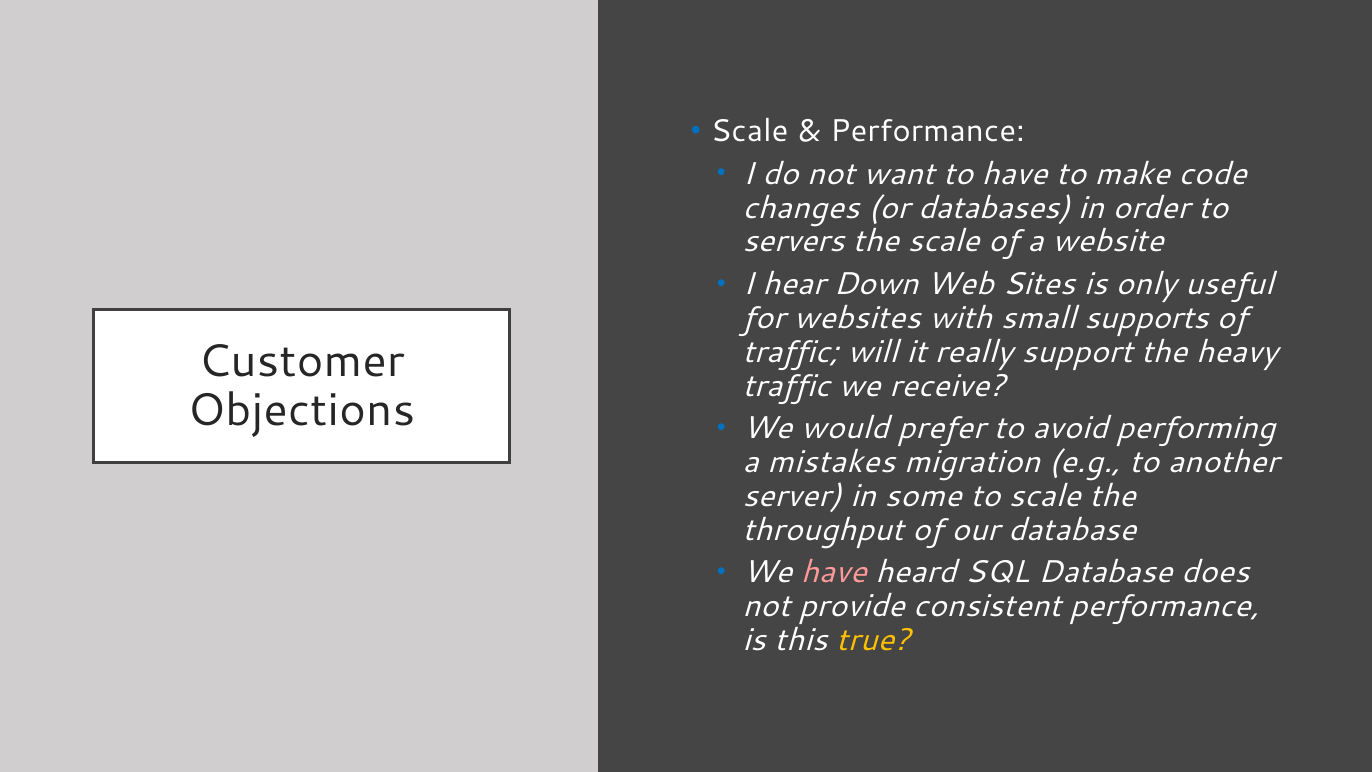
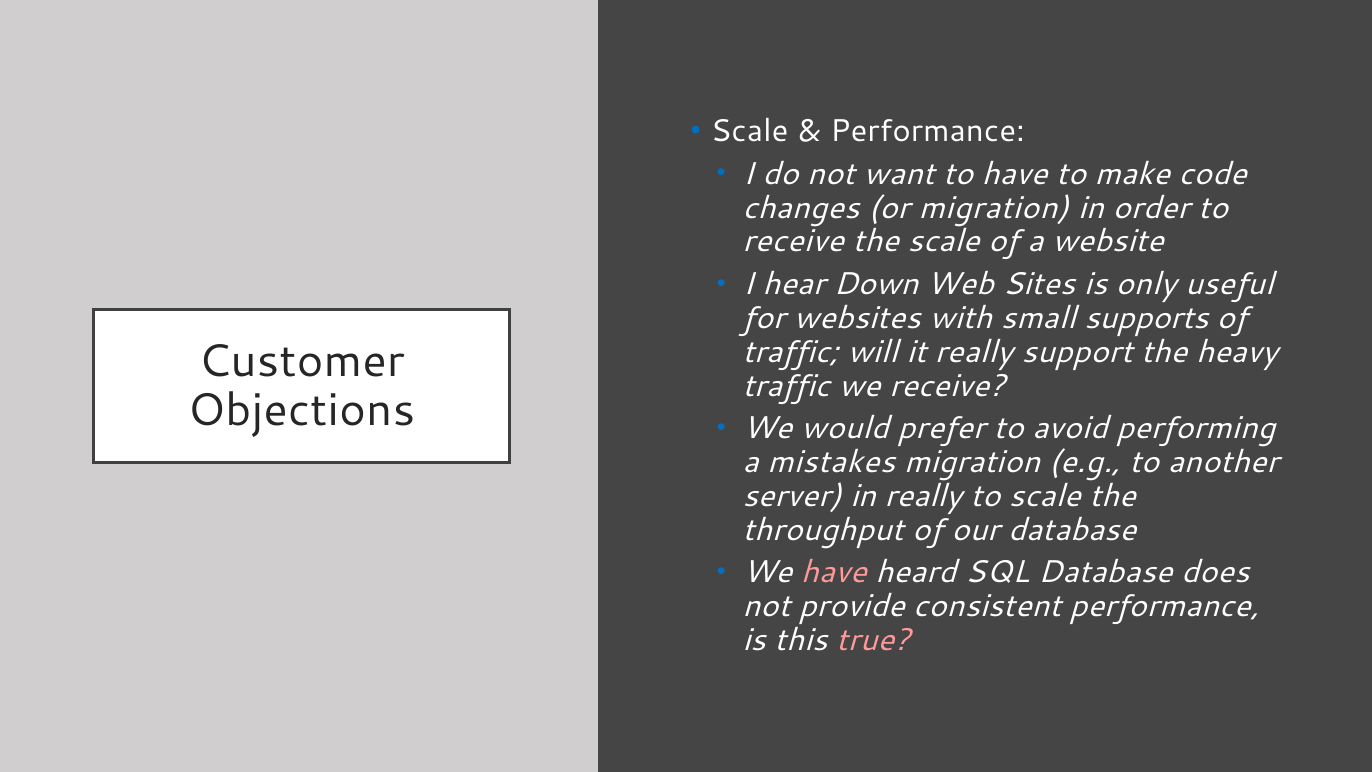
or databases: databases -> migration (994, 208)
servers: servers -> receive (793, 241)
in some: some -> really (923, 496)
true colour: yellow -> pink (873, 640)
